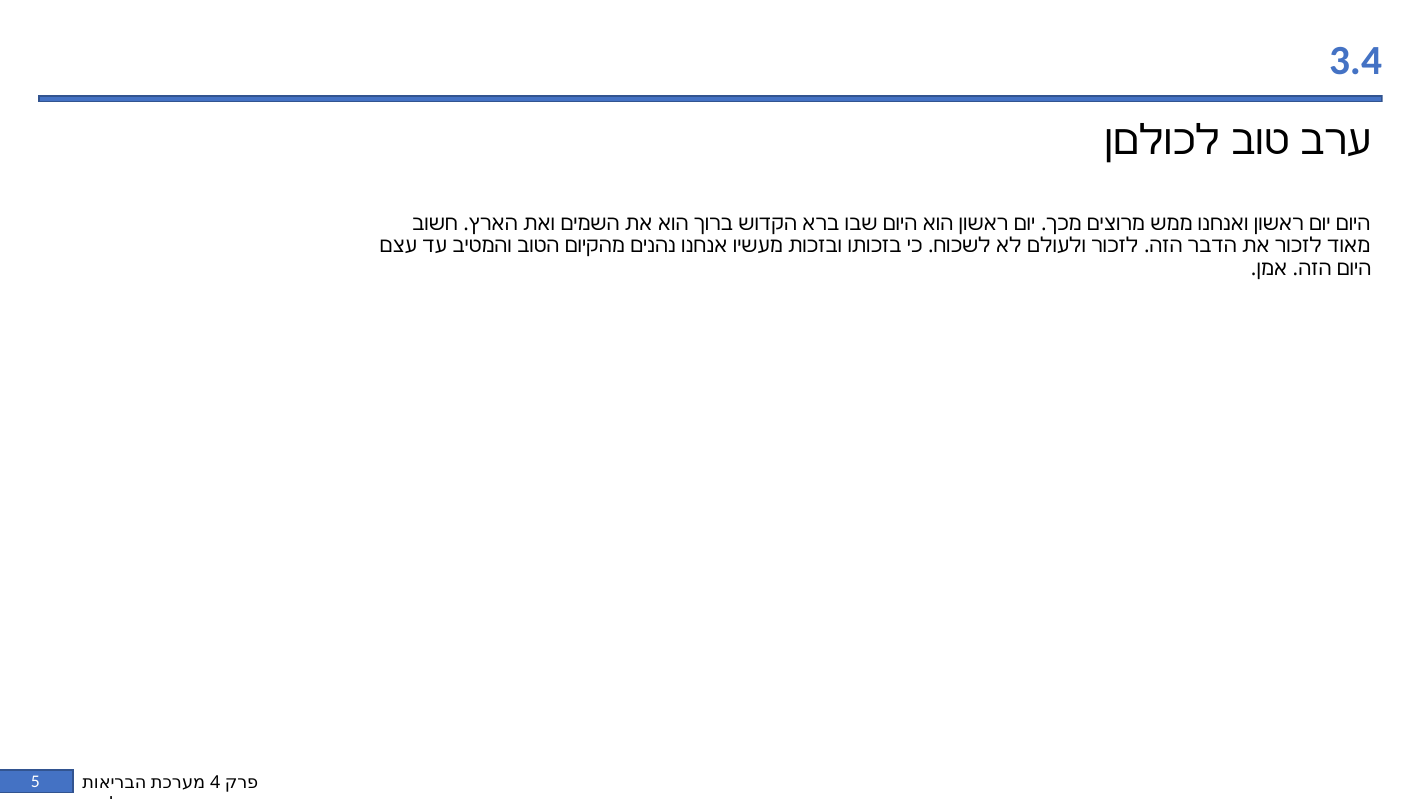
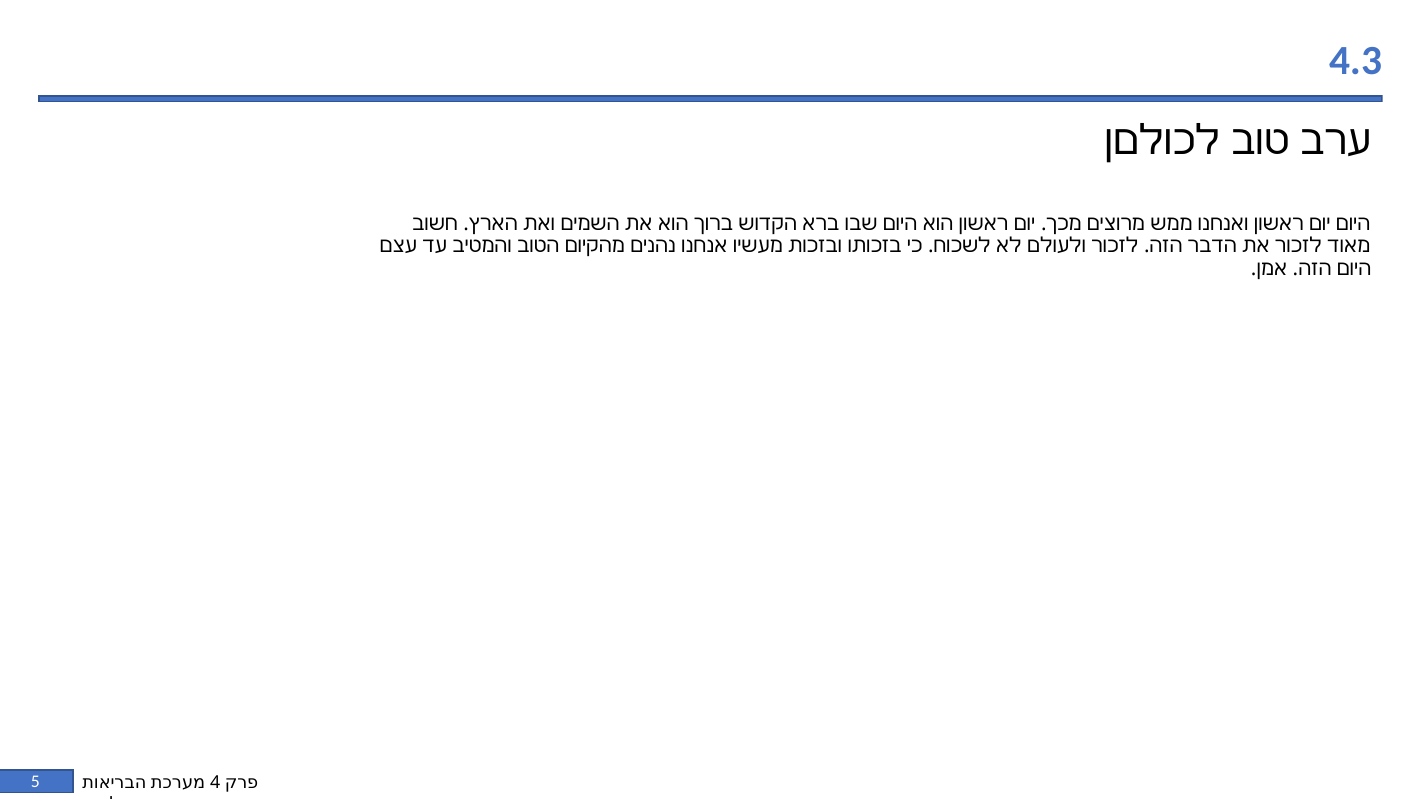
3.4: 3.4 -> 4.3 (1356, 61)
